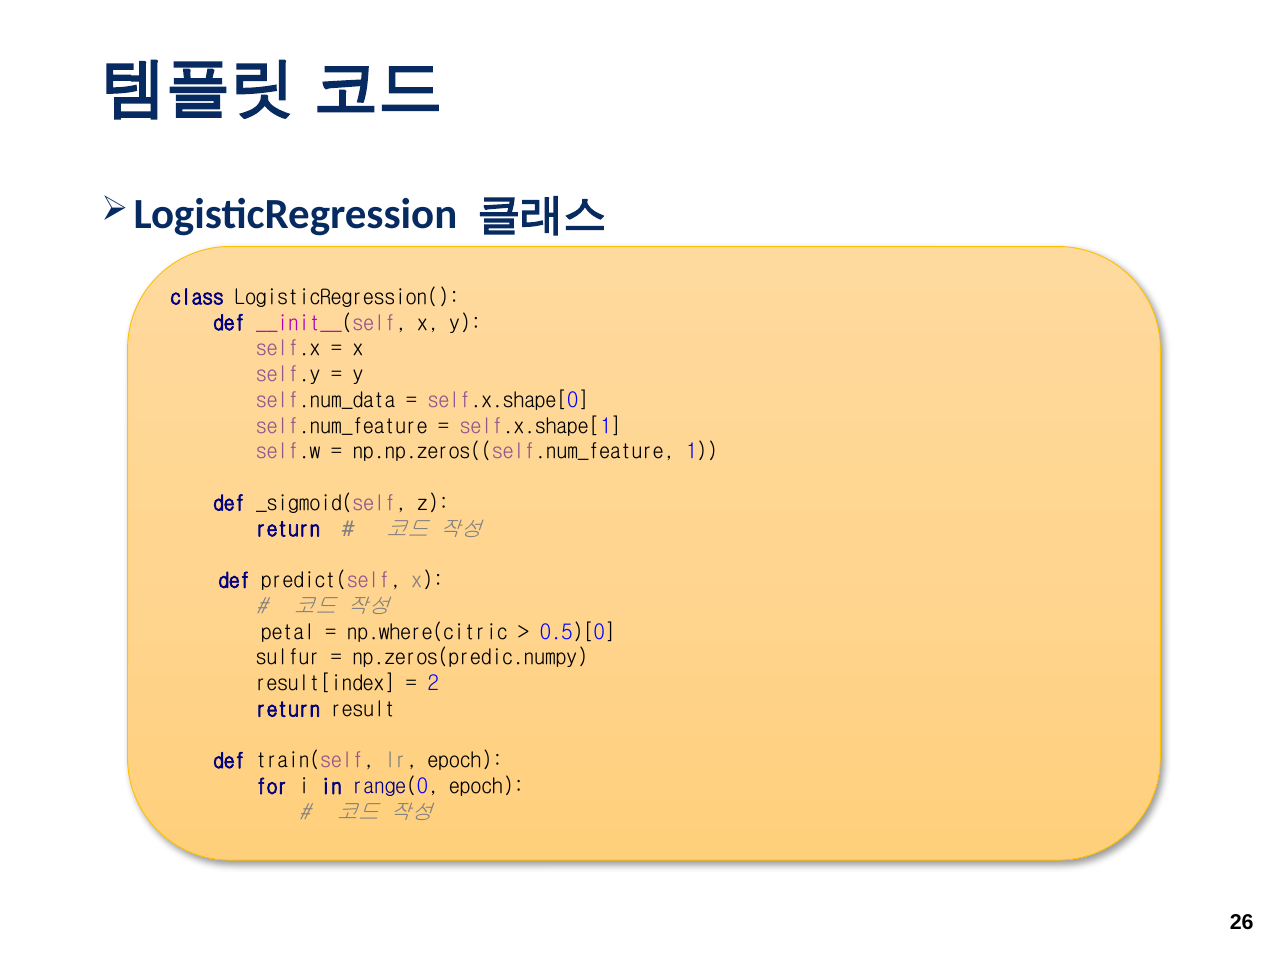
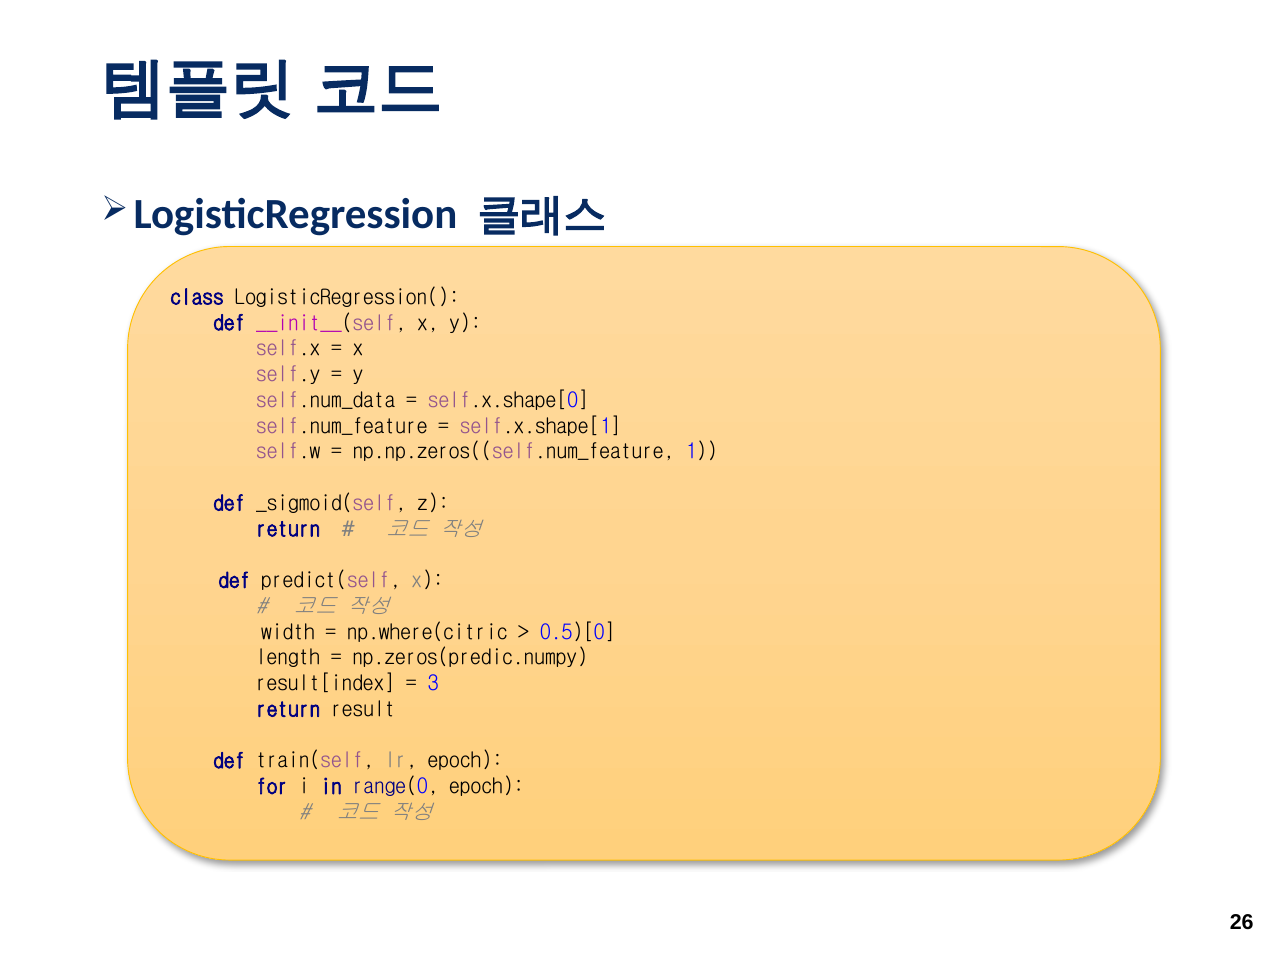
petal: petal -> width (288, 632)
sulfur: sulfur -> length (288, 658)
2: 2 -> 3 (433, 684)
